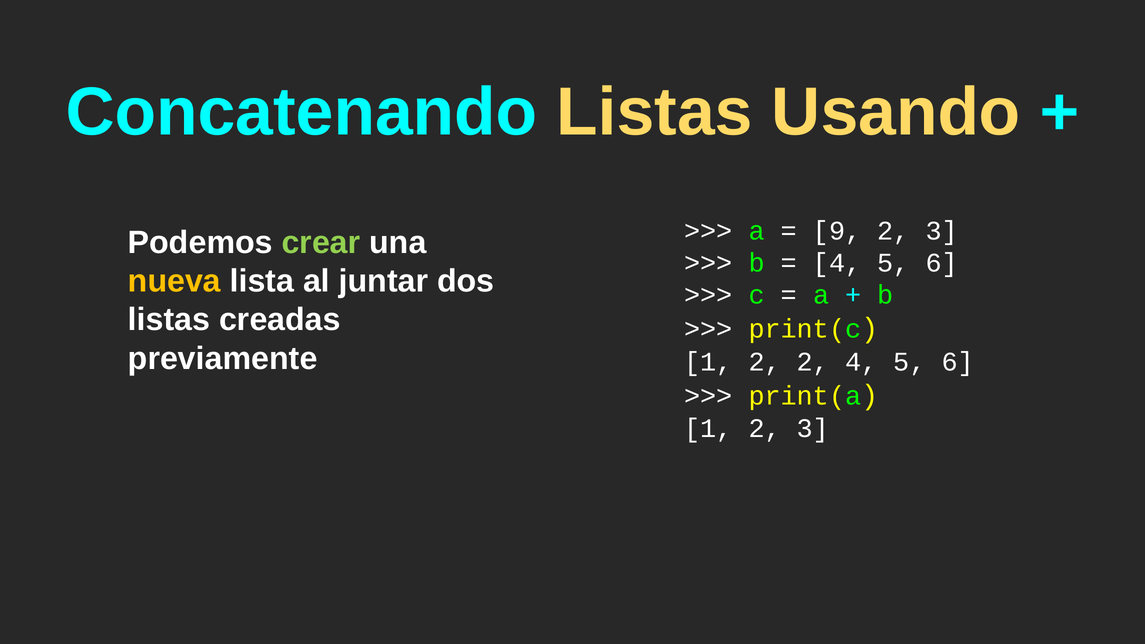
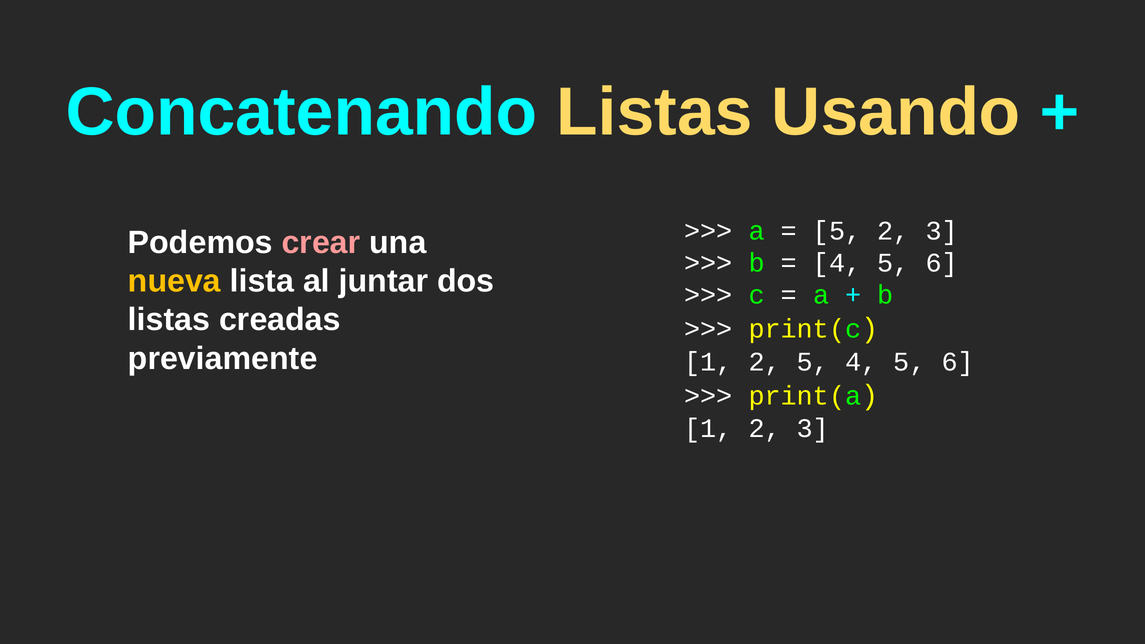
9: 9 -> 5 (837, 231)
crear colour: light green -> pink (321, 243)
2 2: 2 -> 5 (813, 362)
